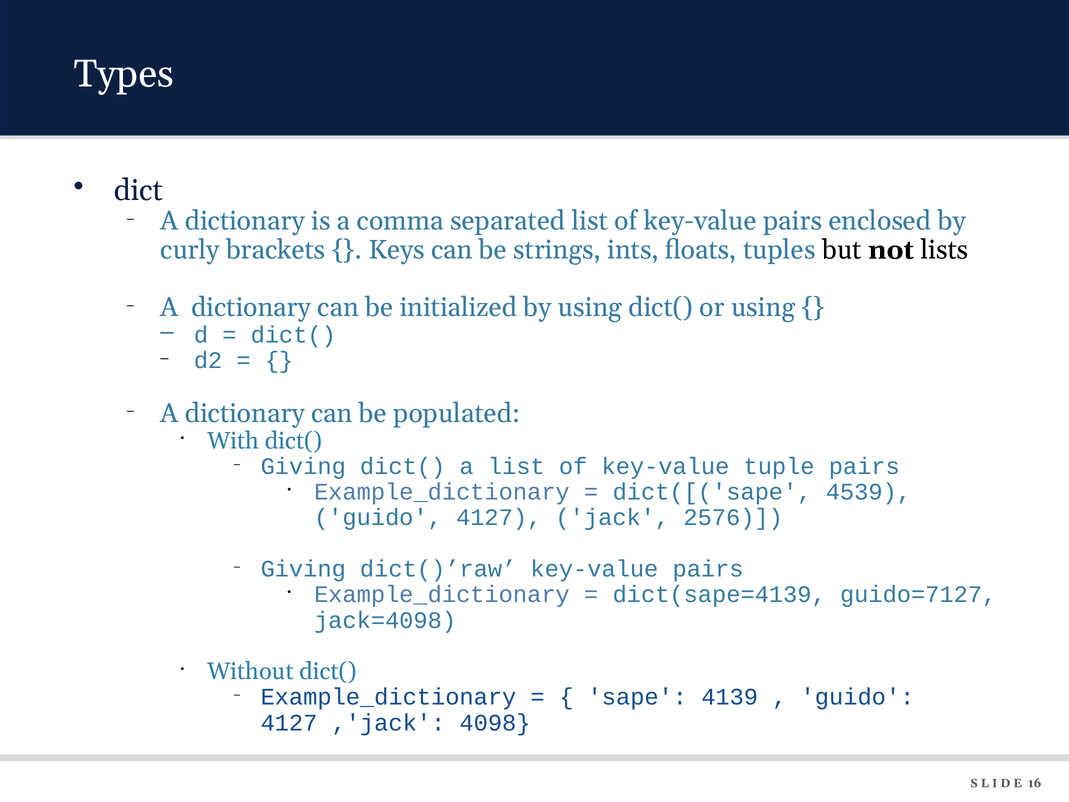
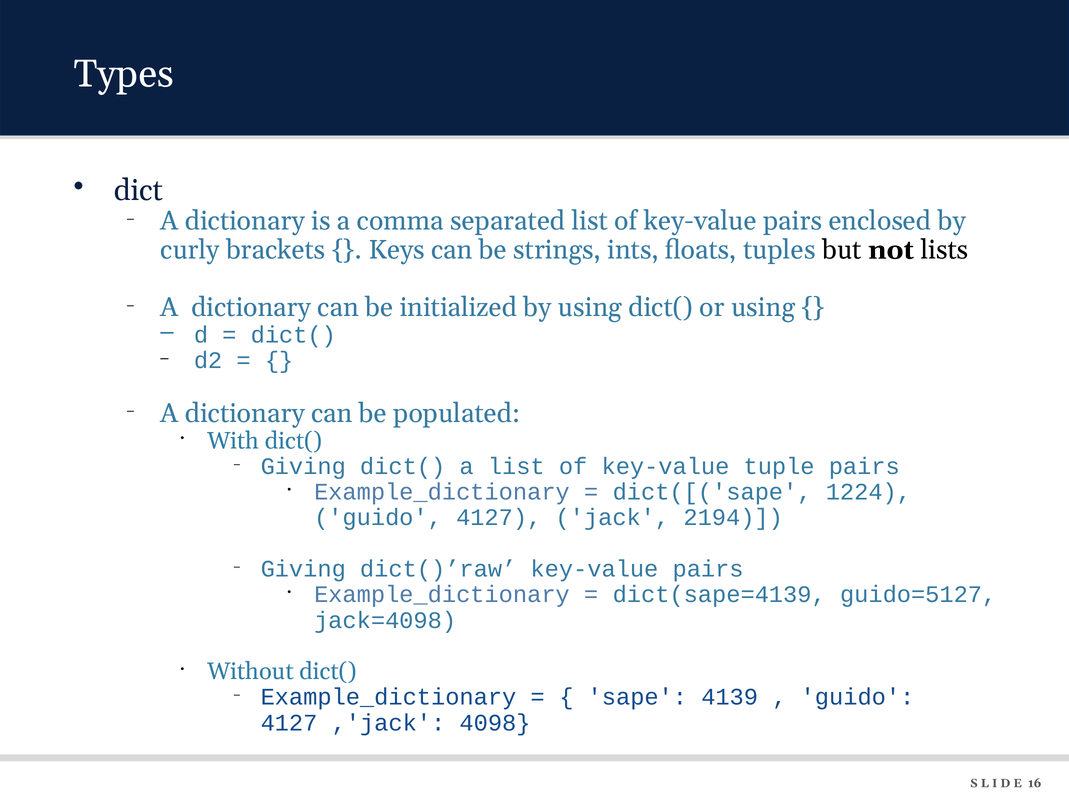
4539: 4539 -> 1224 (868, 492)
2576: 2576 -> 2194 (733, 517)
guido=7127: guido=7127 -> guido=5127 (918, 594)
